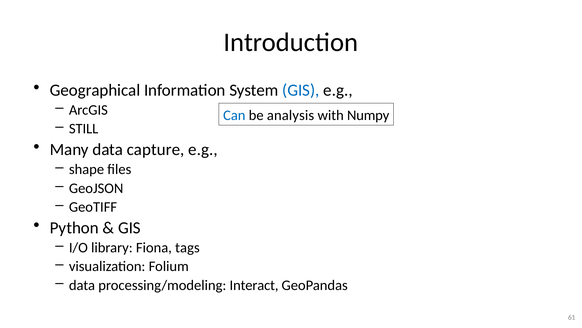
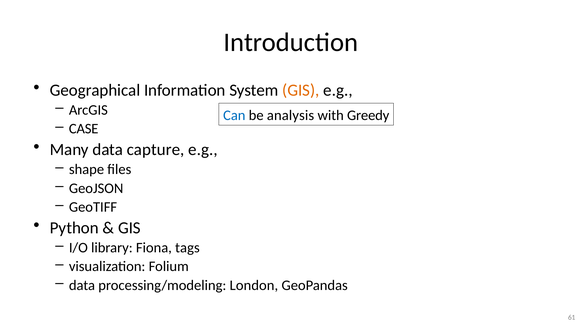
GIS colour: blue -> orange (301, 90)
Numpy: Numpy -> Greedy (368, 115)
STILL: STILL -> CASE (84, 128)
Interact: Interact -> London (254, 285)
